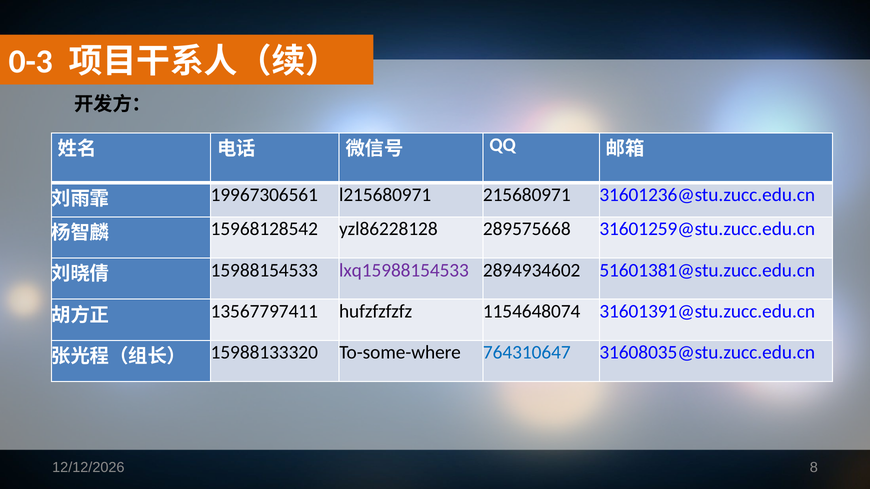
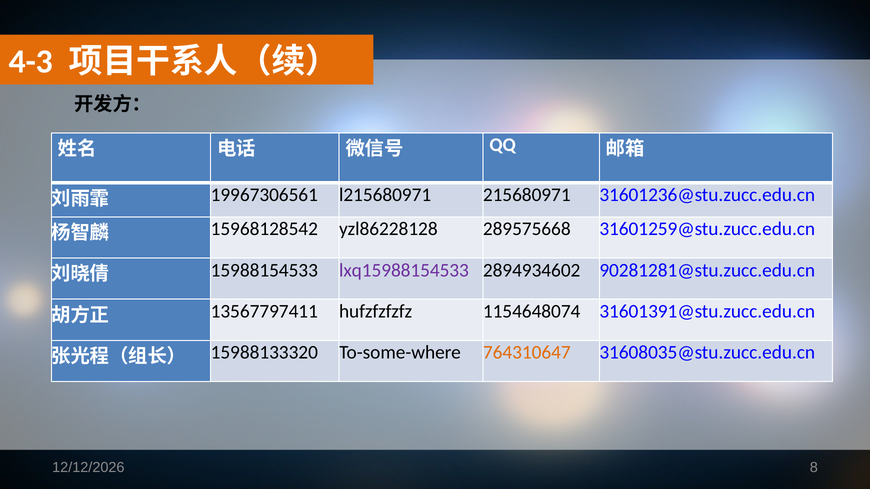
0-3: 0-3 -> 4-3 (31, 62)
51601381@stu.zucc.edu.cn: 51601381@stu.zucc.edu.cn -> 90281281@stu.zucc.edu.cn (707, 270)
764310647 colour: blue -> orange (527, 353)
